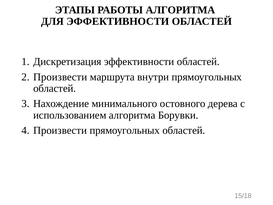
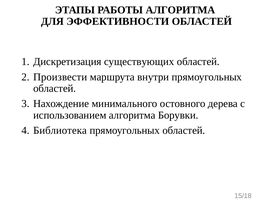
Дискретизация эффективности: эффективности -> существующих (139, 62)
Произвести: Произвести -> Библиотека (60, 130)
